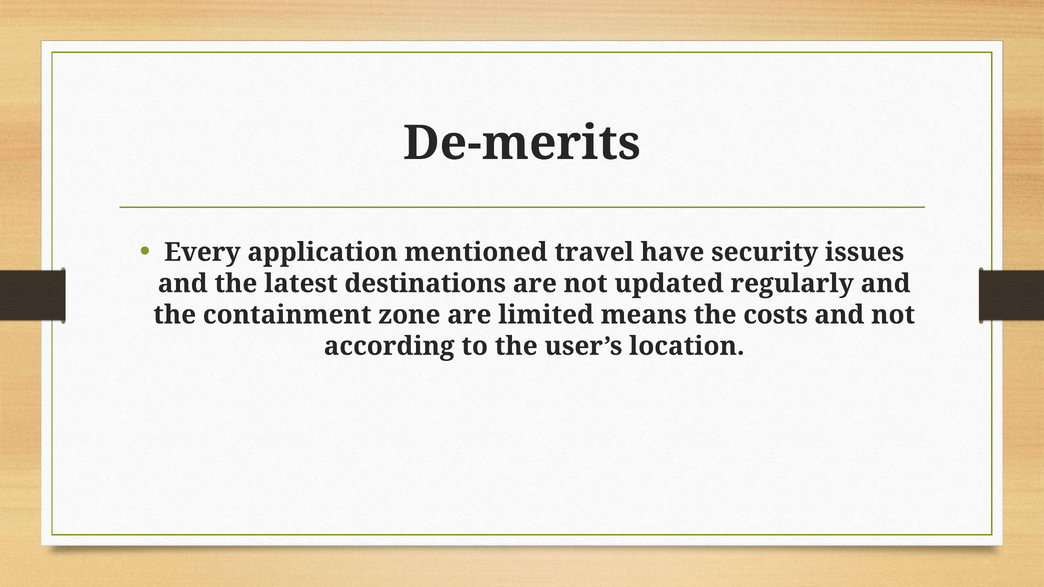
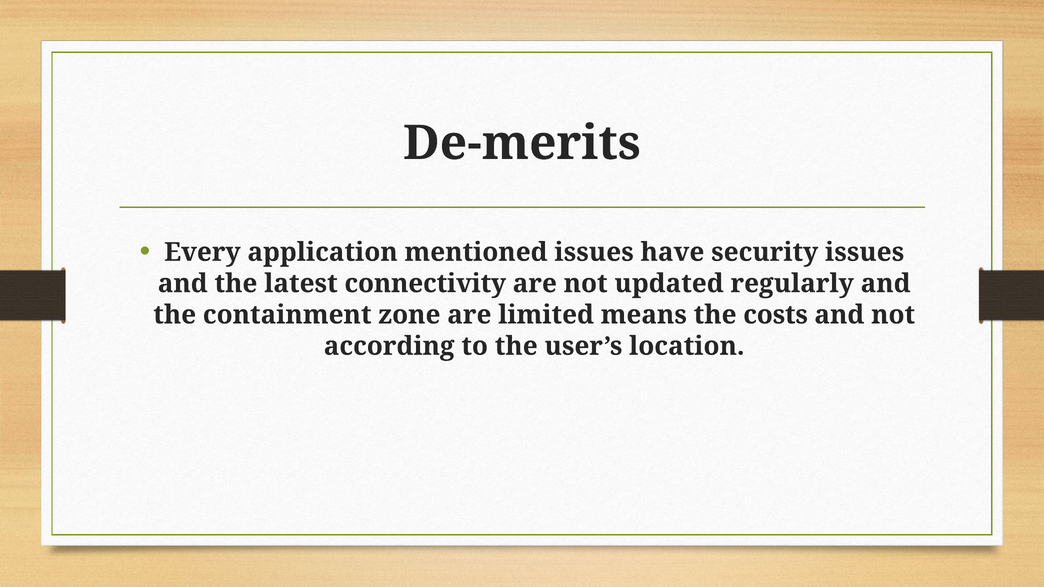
mentioned travel: travel -> issues (594, 252)
destinations: destinations -> connectivity (425, 284)
